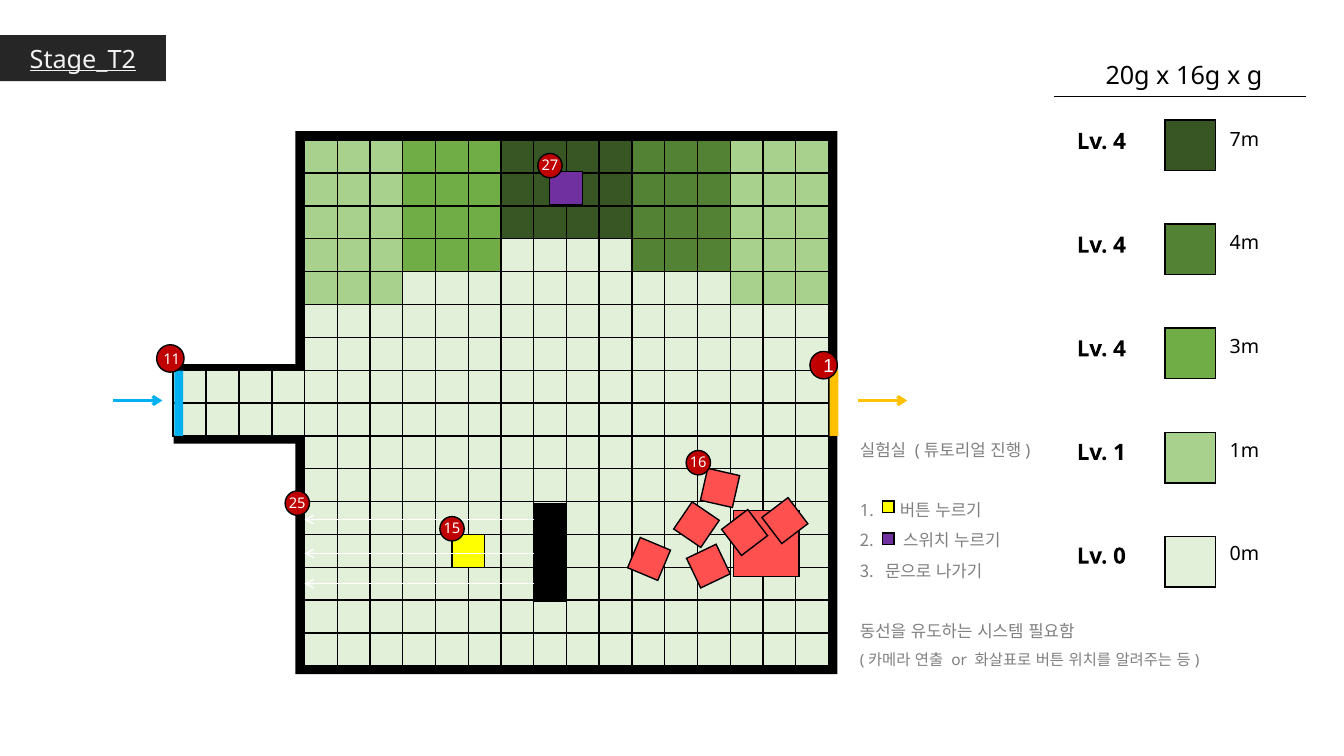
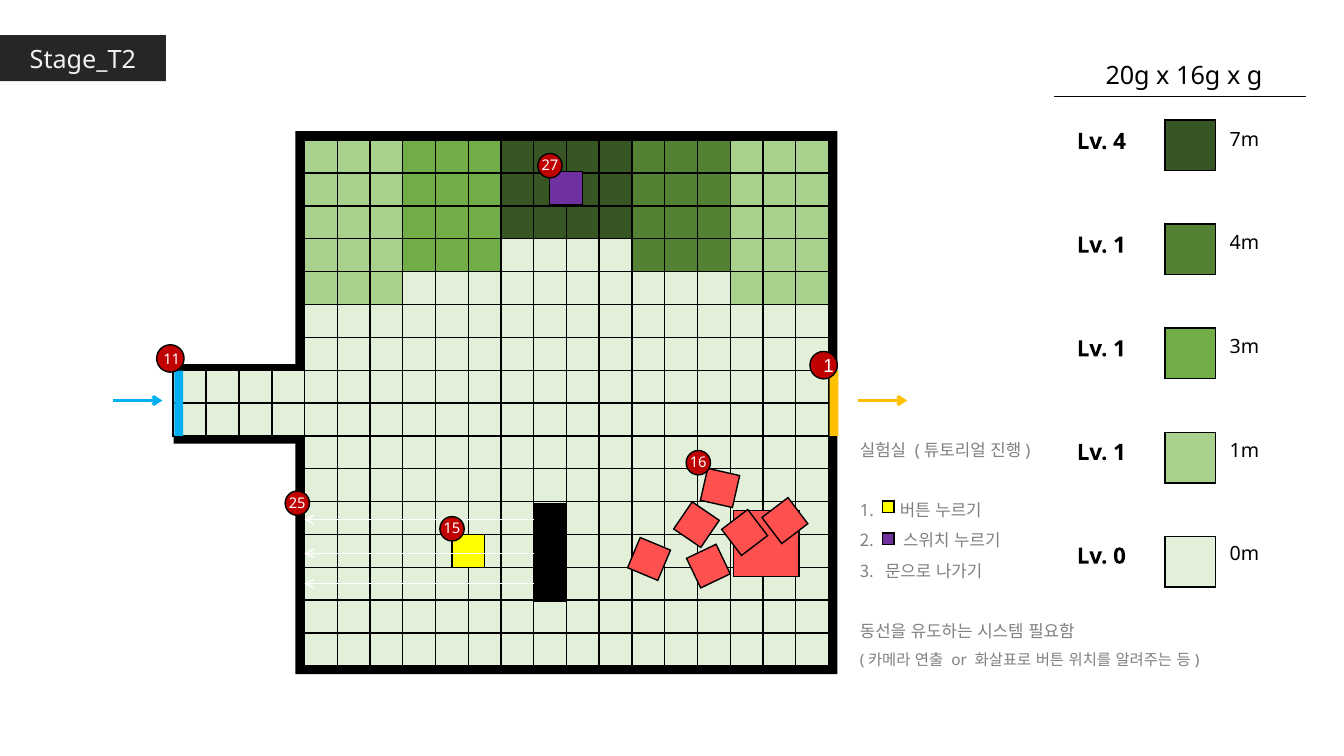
Stage_T2 underline: present -> none (83, 60)
4: 4 -> 1 (1119, 245)
4: 4 -> 1 (1119, 349)
